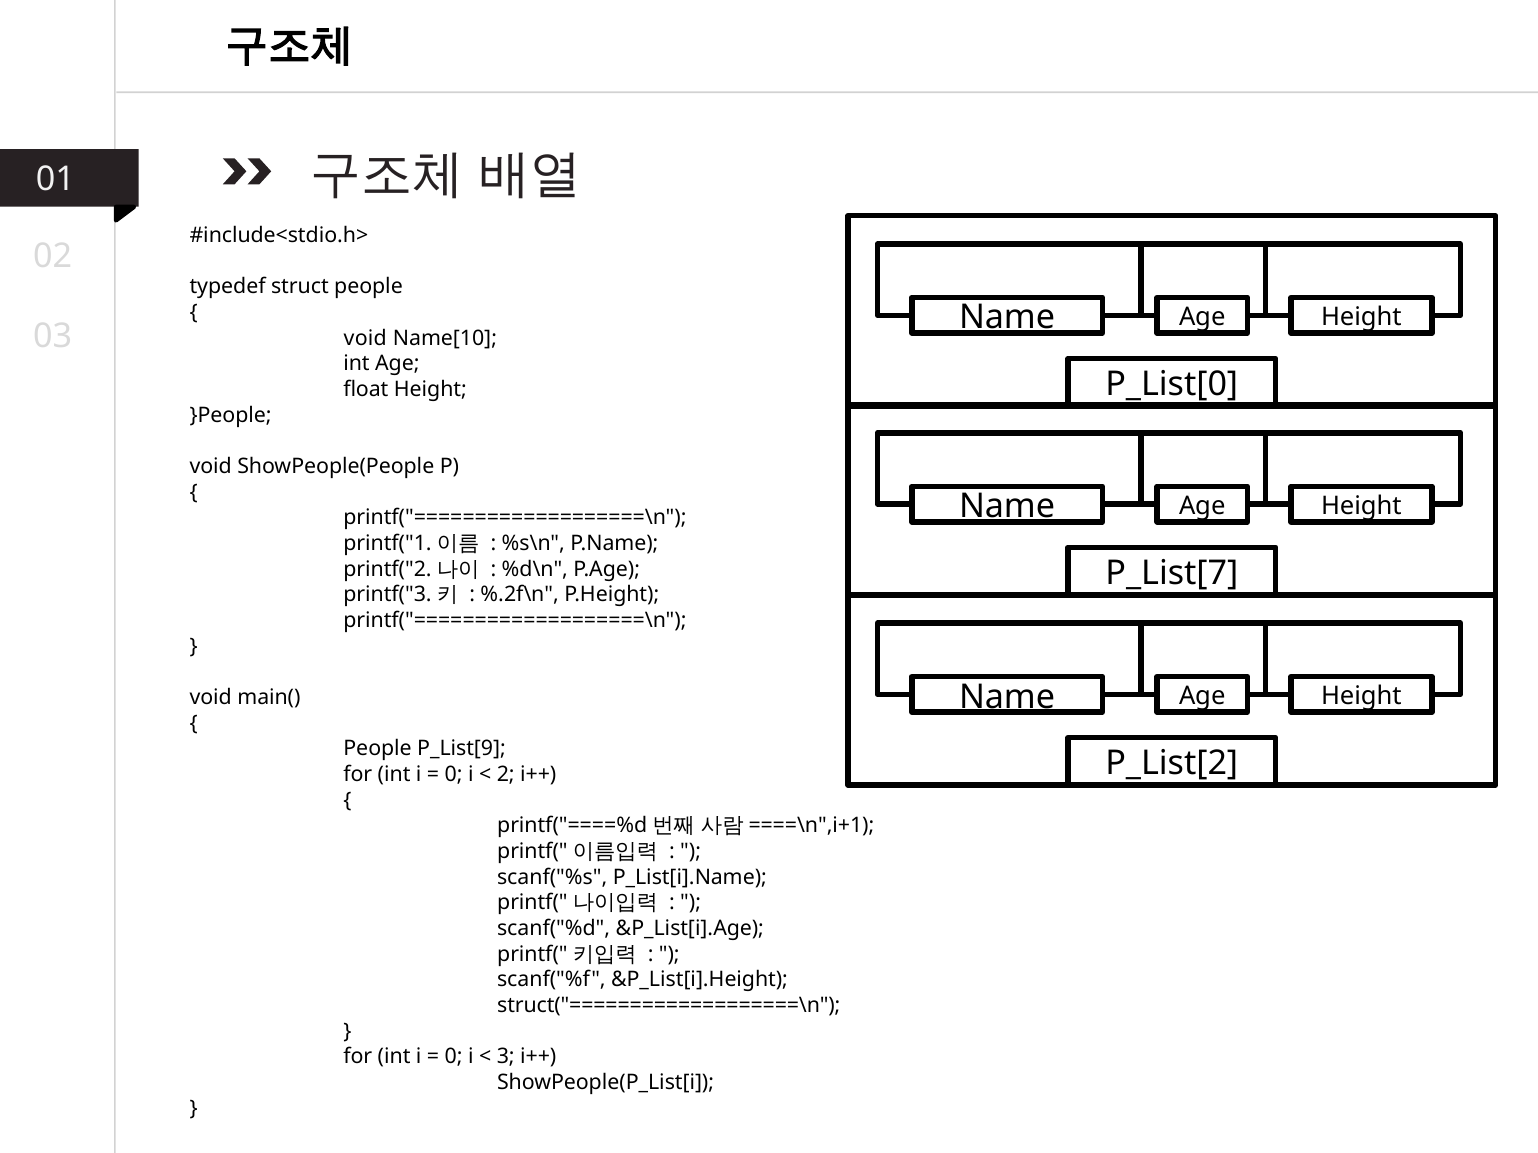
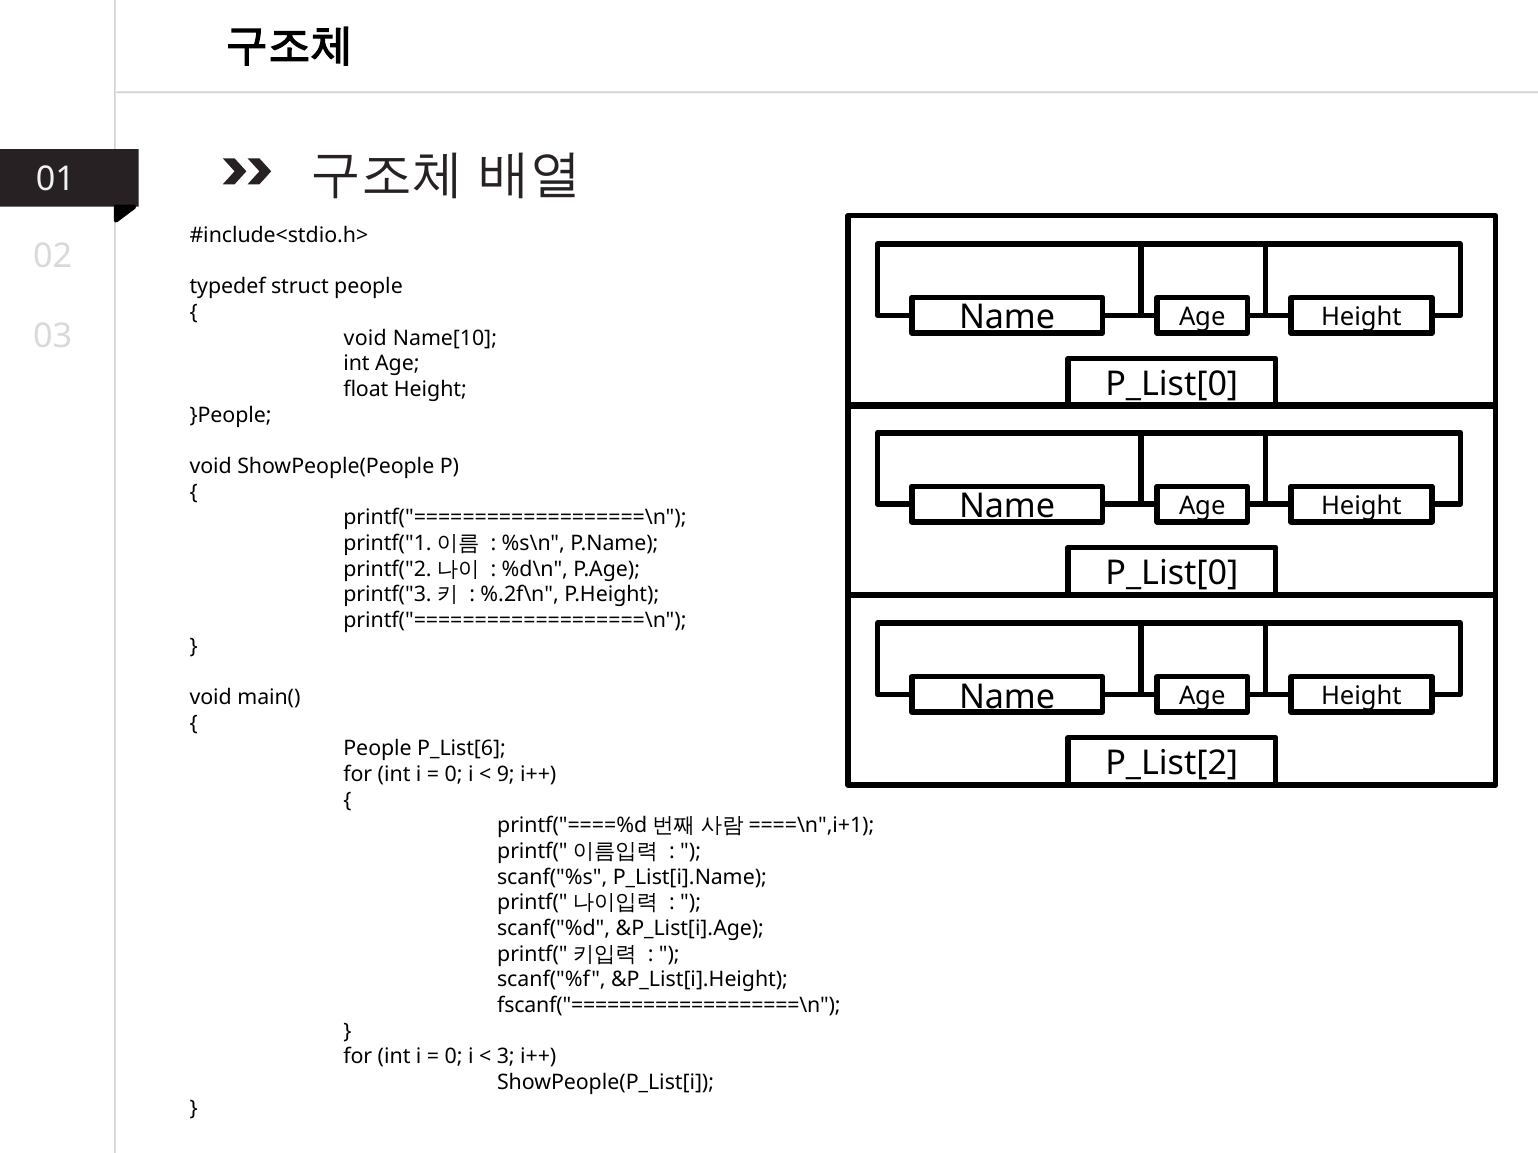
P_List[7: P_List[7 -> P_List[0 (1172, 574)
P_List[9: P_List[9 -> P_List[6 (462, 749)
2: 2 -> 9 (506, 775)
struct("===================\n: struct("===================\n -> fscanf("===================\n (669, 1006)
